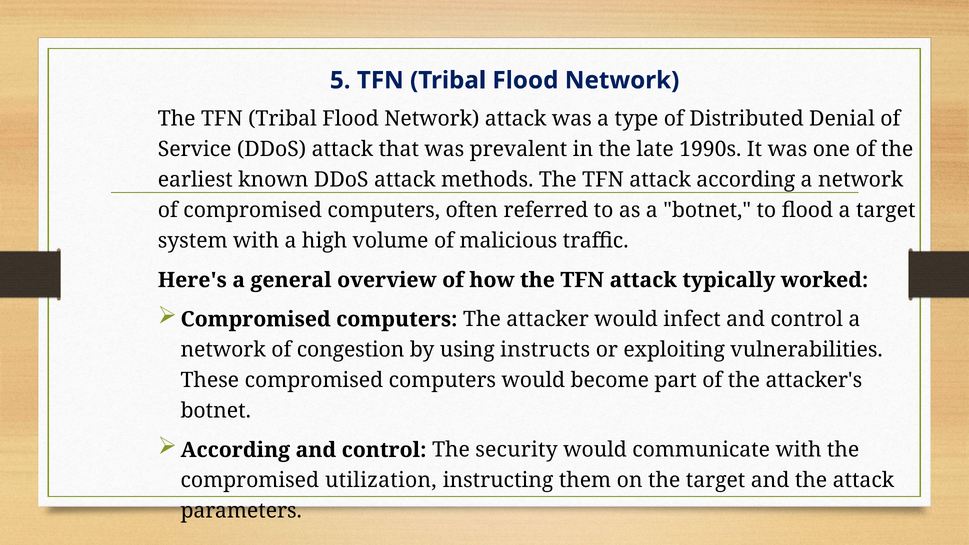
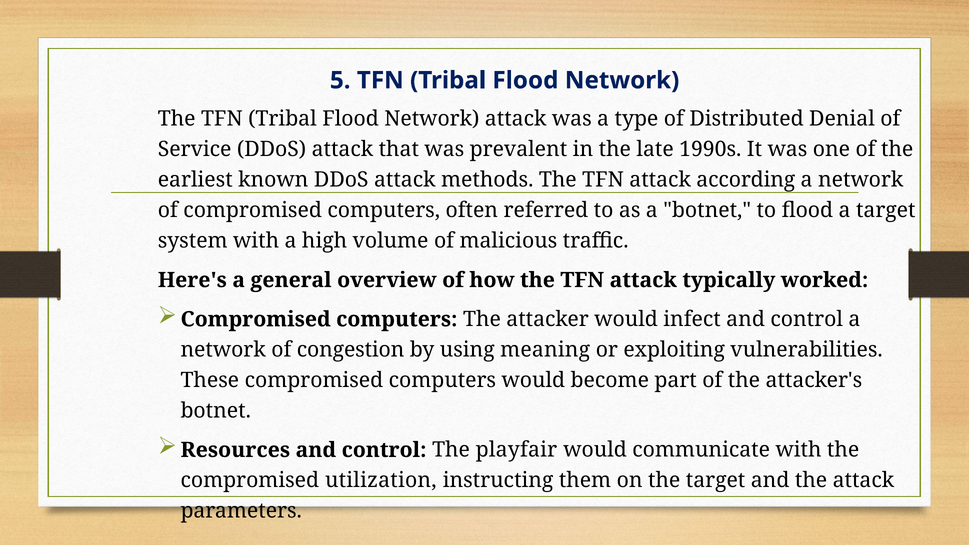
instructs: instructs -> meaning (545, 350)
According: According -> Resources (235, 450)
security: security -> playfair (516, 450)
